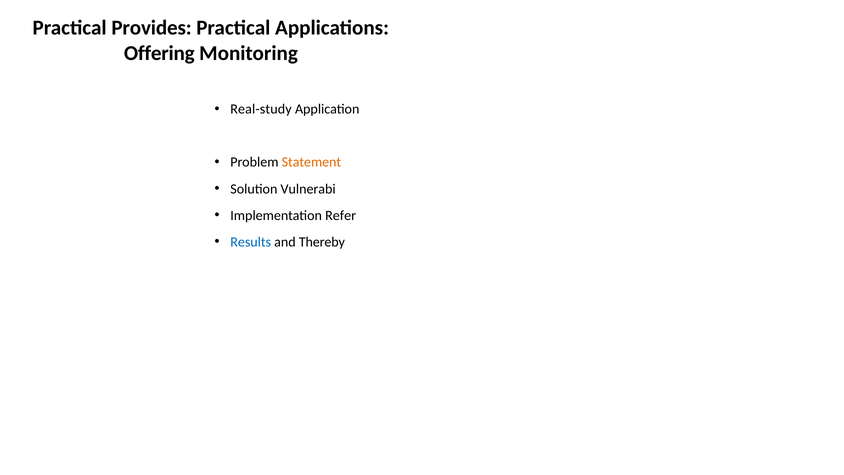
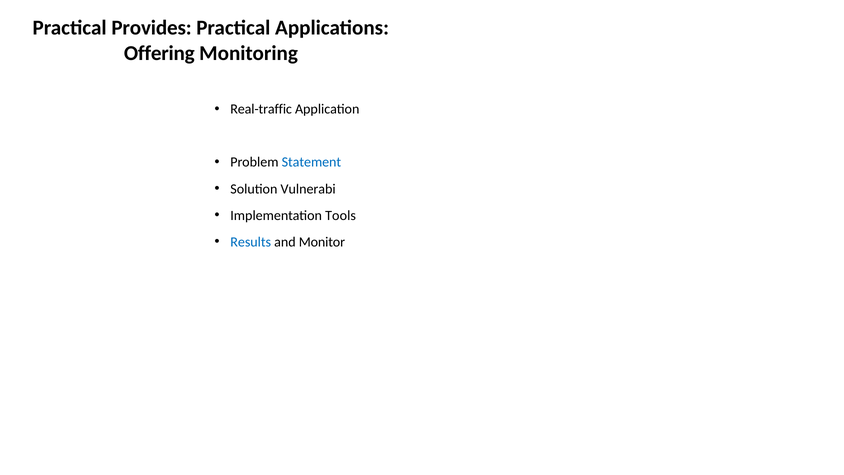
Real-study: Real-study -> Real-traffic (261, 109)
Statement colour: orange -> blue (311, 162)
Refer: Refer -> Tools (341, 215)
Thereby: Thereby -> Monitor (322, 242)
